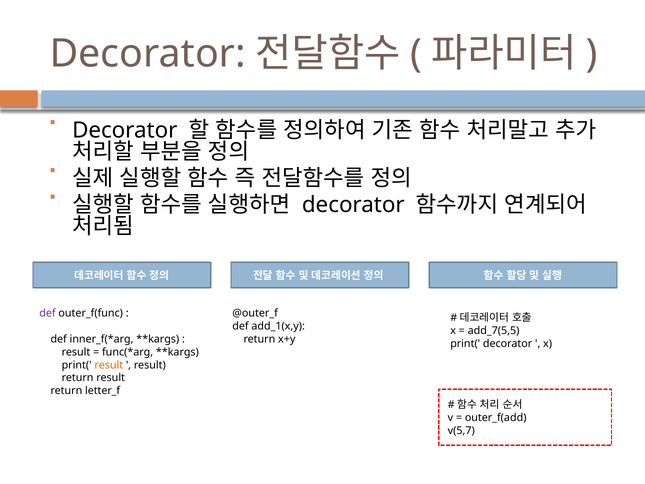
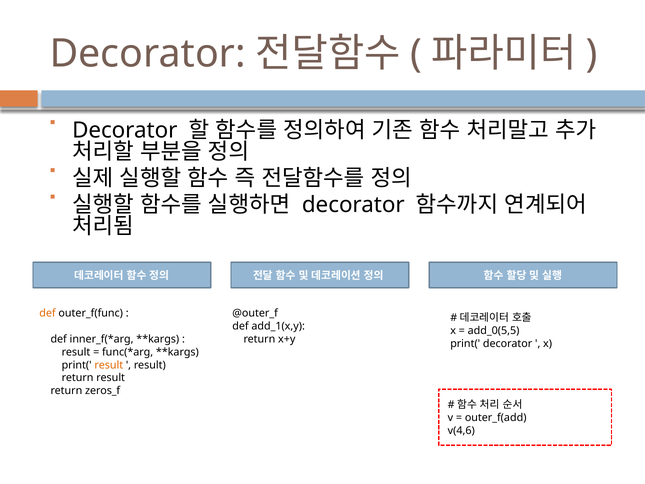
def colour: purple -> orange (47, 313)
add_7(5,5: add_7(5,5 -> add_0(5,5 (494, 330)
letter_f: letter_f -> zeros_f (103, 391)
v(5,7: v(5,7 -> v(4,6 (461, 430)
